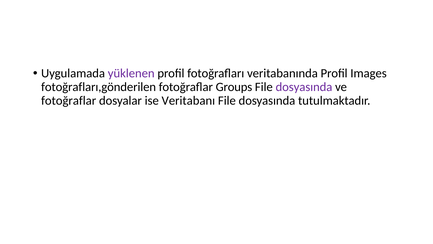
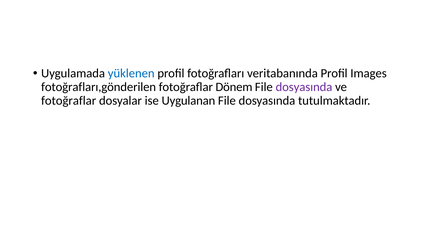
yüklenen colour: purple -> blue (131, 73)
Groups: Groups -> Dönem (234, 87)
Veritabanı: Veritabanı -> Uygulanan (188, 100)
